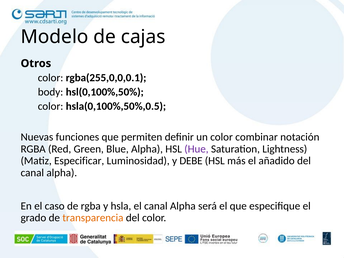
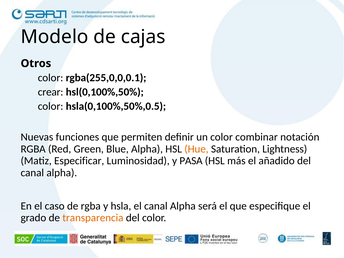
body: body -> crear (51, 92)
Hue colour: purple -> orange (196, 149)
DEBE: DEBE -> PASA (191, 161)
